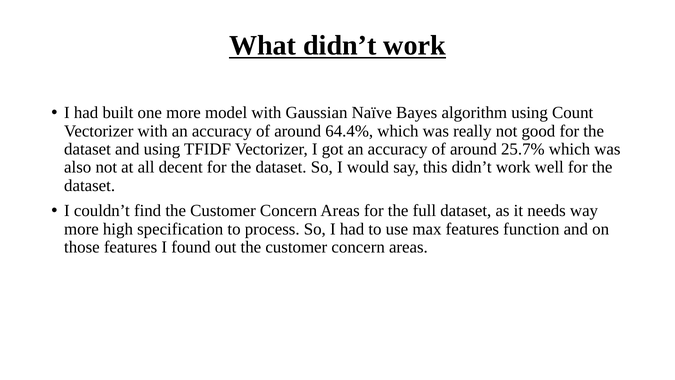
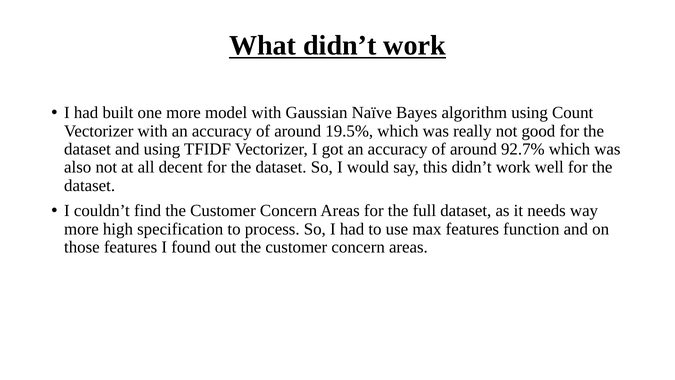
64.4%: 64.4% -> 19.5% (349, 131)
25.7%: 25.7% -> 92.7% (523, 149)
